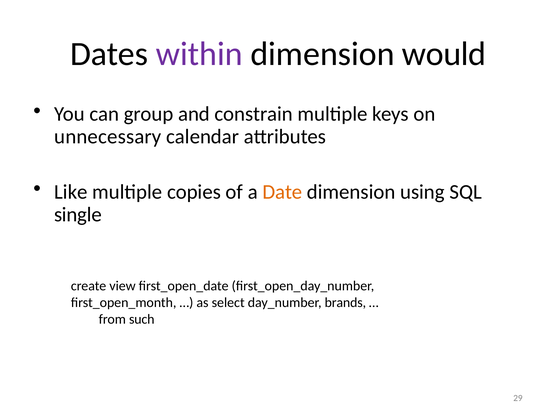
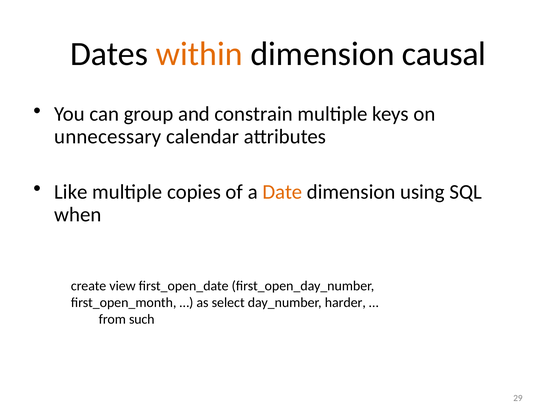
within colour: purple -> orange (199, 54)
would: would -> causal (444, 54)
single: single -> when (78, 215)
brands: brands -> harder (345, 303)
